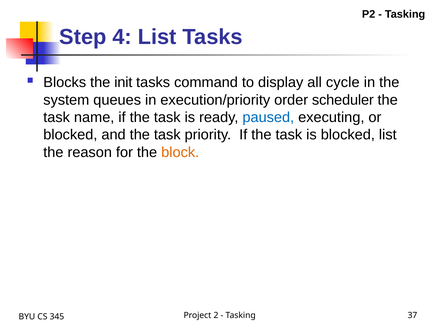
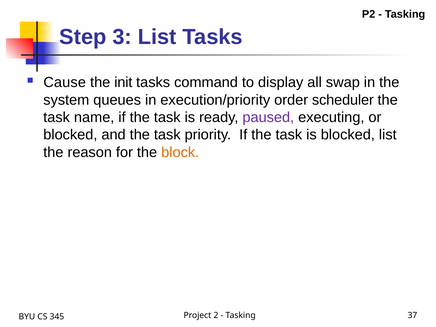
4: 4 -> 3 (122, 37)
Blocks: Blocks -> Cause (65, 82)
cycle: cycle -> swap (343, 82)
paused colour: blue -> purple (268, 117)
